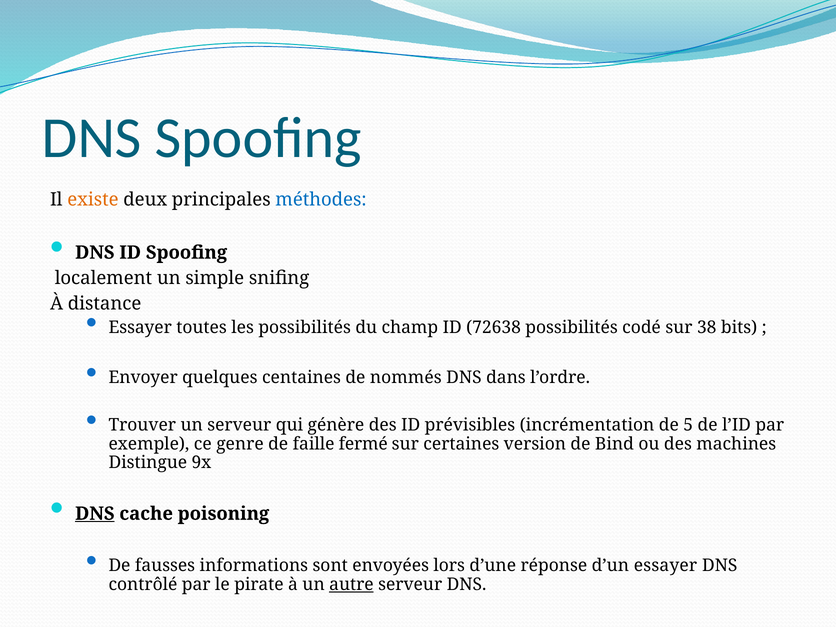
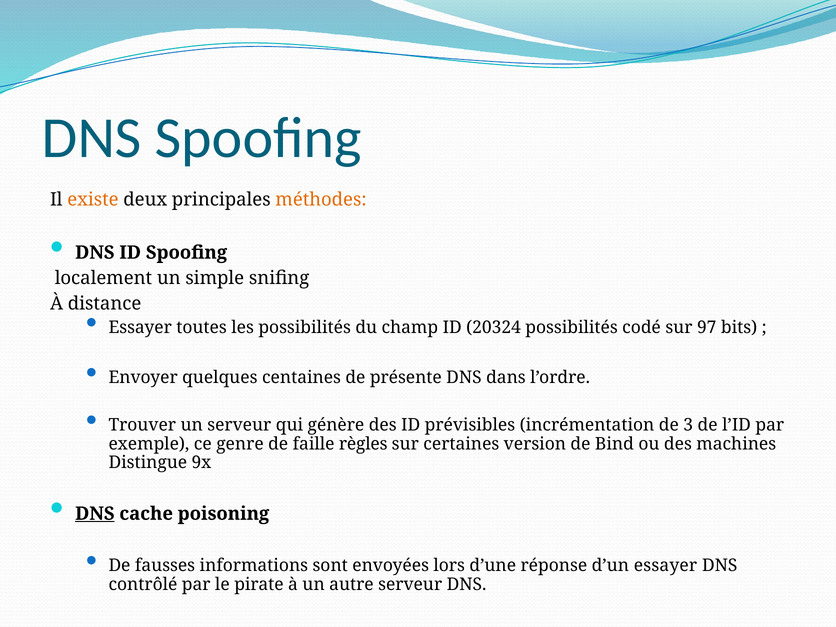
méthodes colour: blue -> orange (321, 199)
72638: 72638 -> 20324 (494, 328)
38: 38 -> 97 (707, 328)
nommés: nommés -> présente (406, 377)
5: 5 -> 3 (688, 425)
fermé: fermé -> règles (363, 444)
autre underline: present -> none (351, 584)
